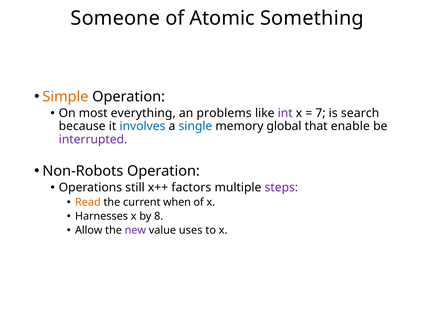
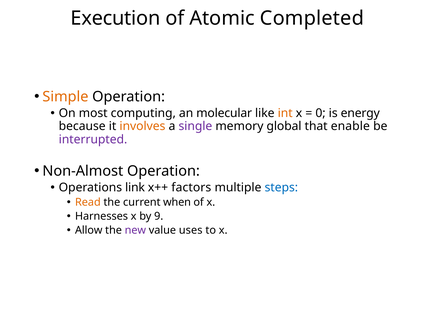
Someone: Someone -> Execution (115, 18)
Something: Something -> Completed (312, 18)
everything: everything -> computing (143, 113)
problems: problems -> molecular (224, 113)
int colour: purple -> orange (285, 113)
7: 7 -> 0 (321, 113)
search: search -> energy (360, 113)
involves colour: blue -> orange (142, 126)
single colour: blue -> purple (195, 126)
Non-Robots: Non-Robots -> Non-Almost (83, 171)
still: still -> link (135, 188)
steps colour: purple -> blue (281, 188)
8: 8 -> 9 (159, 216)
